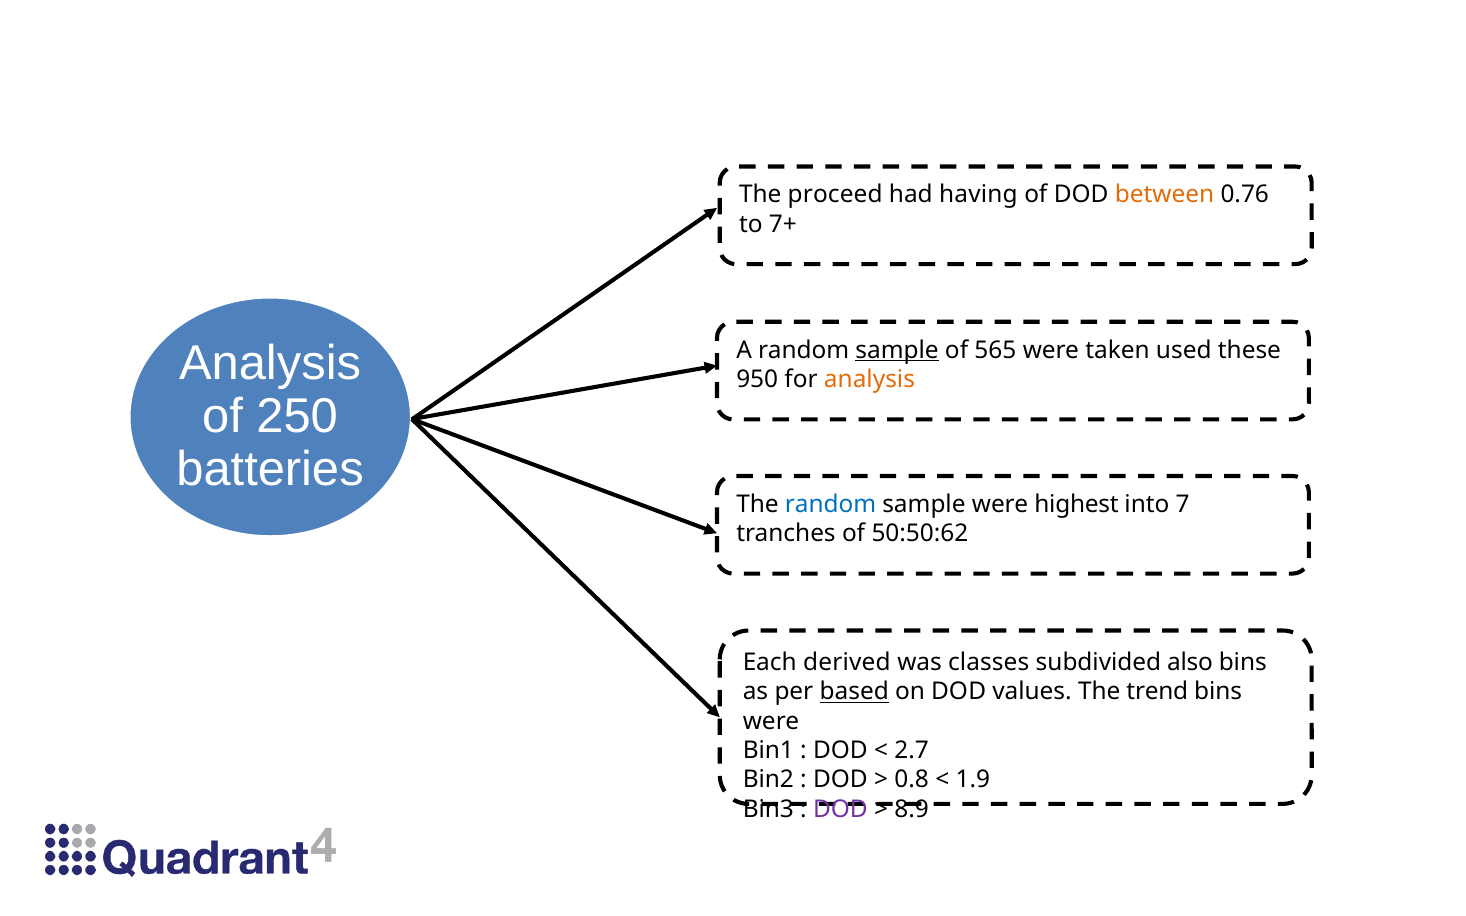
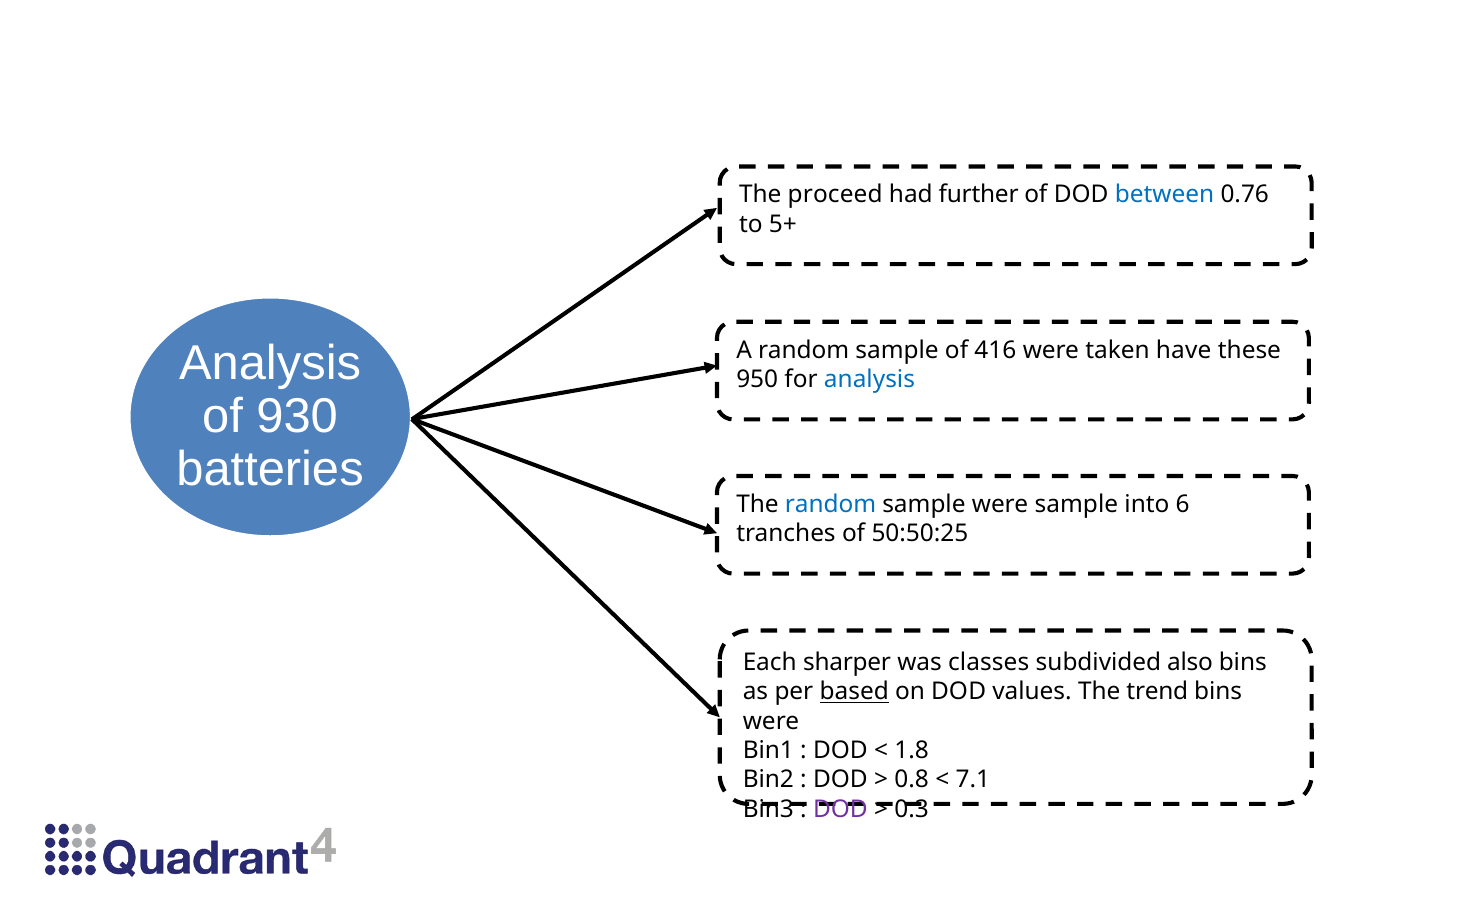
having: having -> further (979, 195)
between colour: orange -> blue (1165, 195)
7+: 7+ -> 5+ (783, 224)
sample underline: present -> none (897, 350)
565: 565 -> 416 (995, 350)
used: used -> have (1184, 350)
analysis colour: orange -> blue (869, 380)
250: 250 -> 930 (297, 417)
were highest: highest -> sample (1076, 505)
7: 7 -> 6 (1183, 505)
50:50:62: 50:50:62 -> 50:50:25 (920, 534)
derived: derived -> sharper (847, 663)
2.7: 2.7 -> 1.8 (912, 751)
1.9: 1.9 -> 7.1 (973, 780)
8.9: 8.9 -> 0.3 (912, 809)
